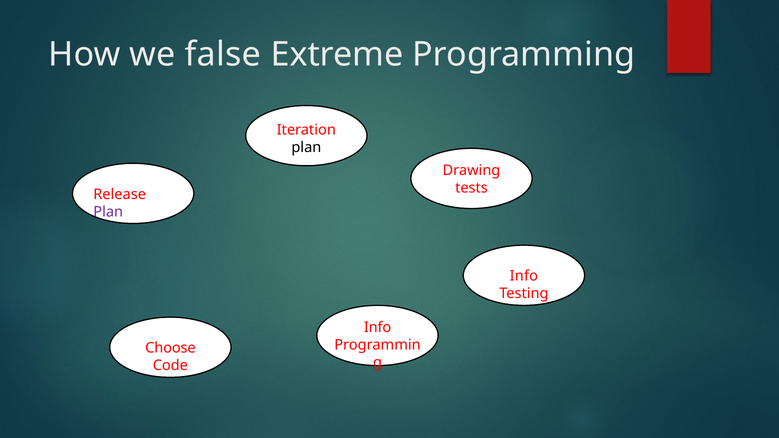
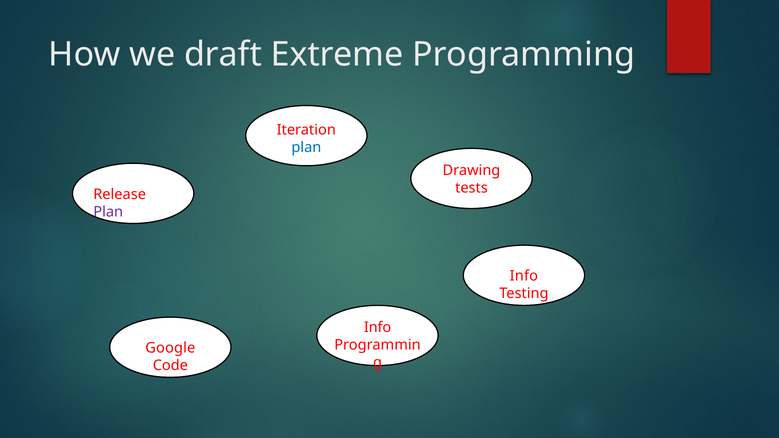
false: false -> draft (223, 55)
plan colour: black -> blue (306, 148)
Choose: Choose -> Google (170, 348)
